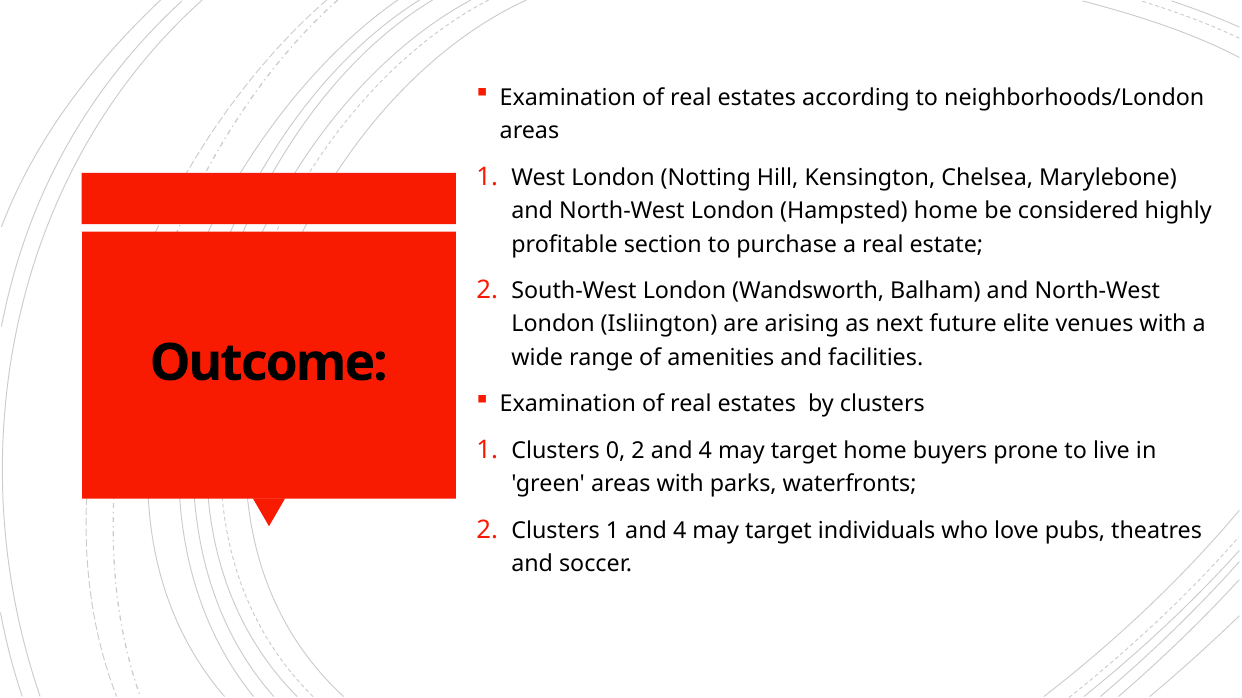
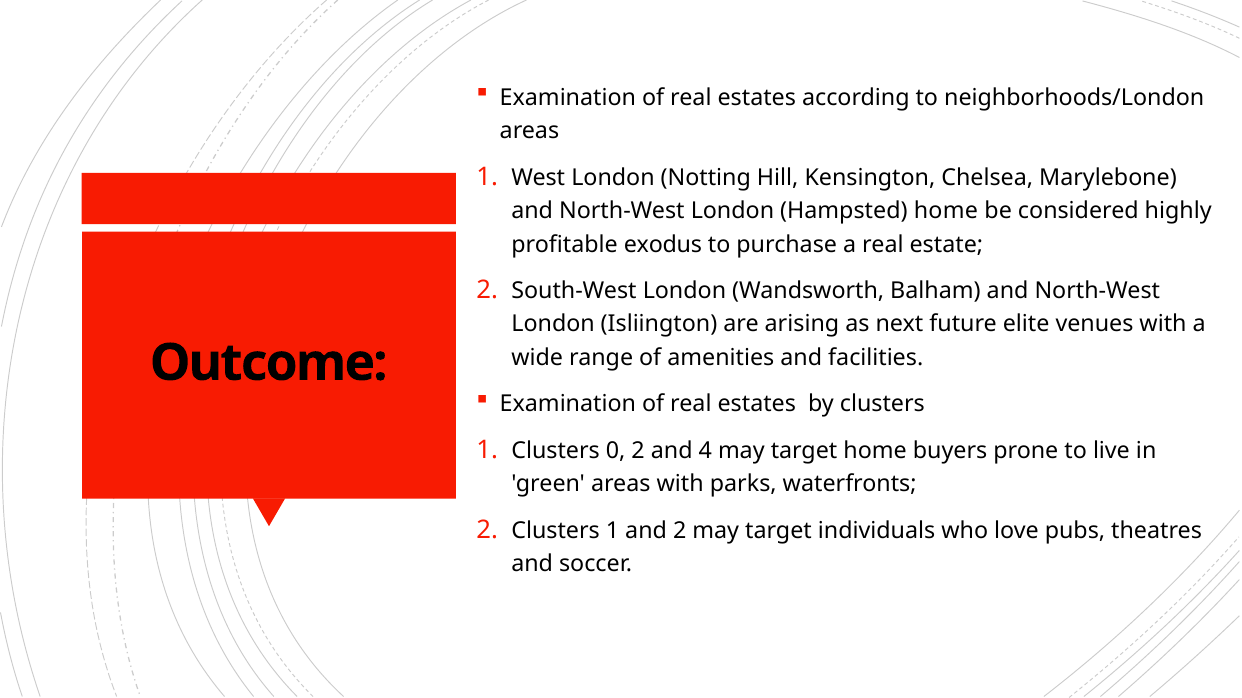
section: section -> exodus (663, 245)
1 and 4: 4 -> 2 (680, 531)
